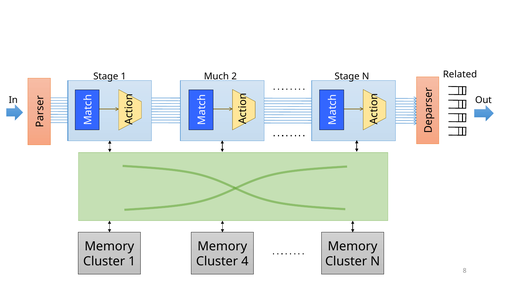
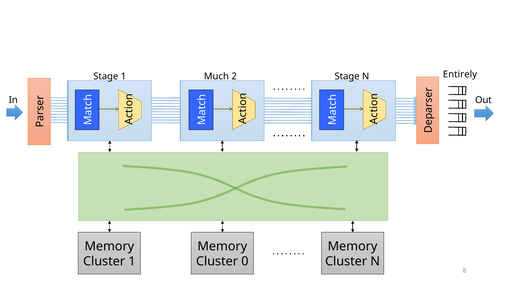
Related: Related -> Entirely (460, 75)
4: 4 -> 0 (245, 262)
